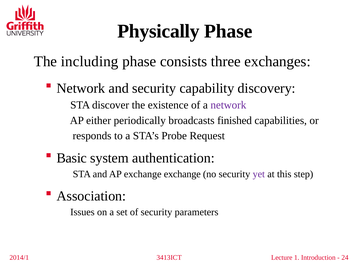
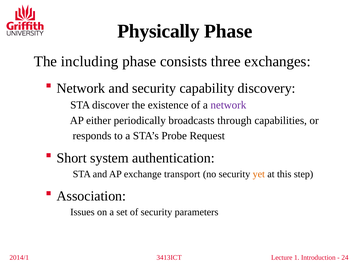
finished: finished -> through (234, 120)
Basic: Basic -> Short (72, 158)
exchange exchange: exchange -> transport (182, 174)
yet colour: purple -> orange (259, 174)
